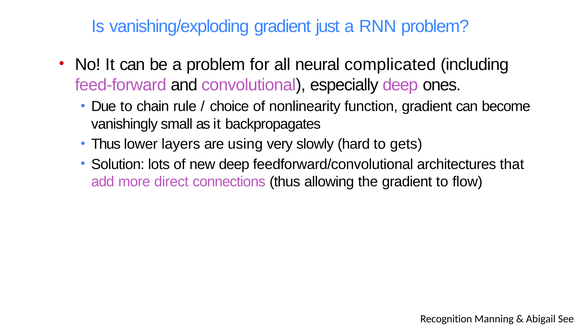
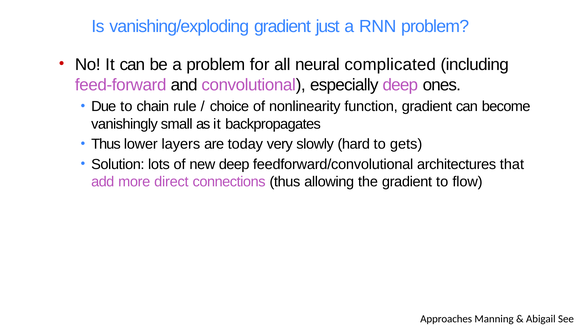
using: using -> today (245, 144)
Recognition: Recognition -> Approaches (446, 319)
